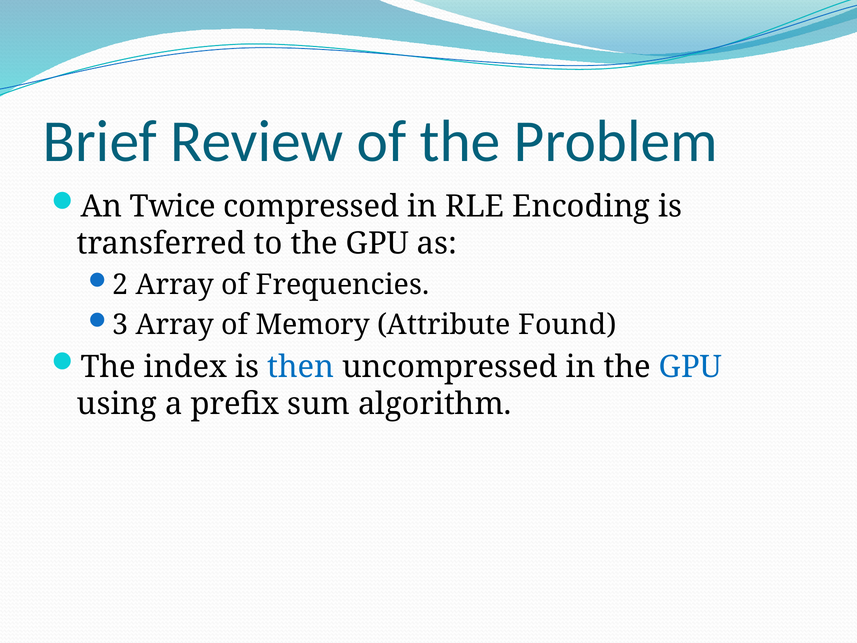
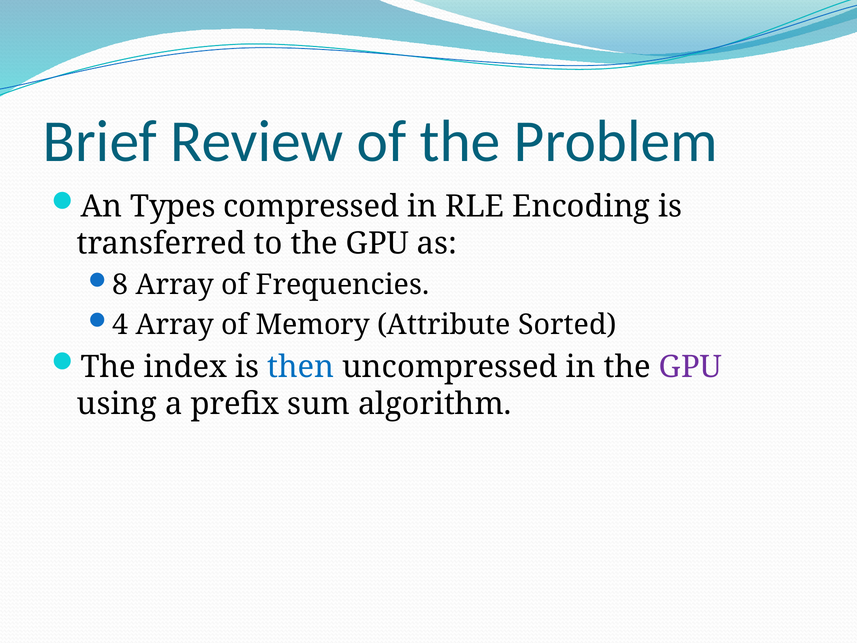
Twice: Twice -> Types (173, 206)
2: 2 -> 8 (120, 285)
3: 3 -> 4 (120, 325)
Found: Found -> Sorted (567, 325)
GPU colour: blue -> purple (690, 367)
